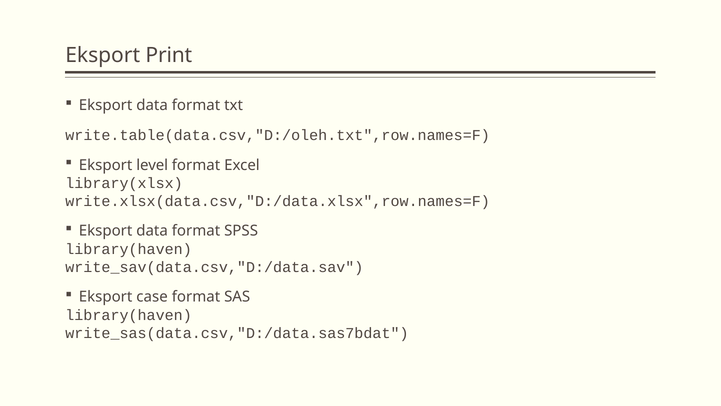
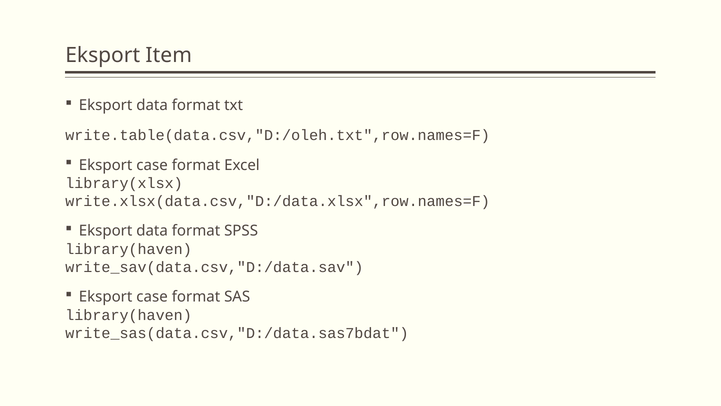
Print: Print -> Item (169, 55)
level: level -> case (152, 165)
